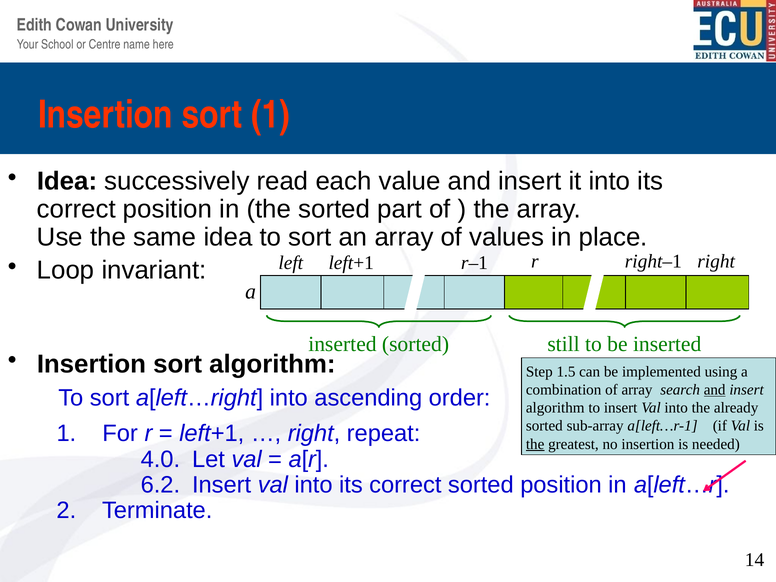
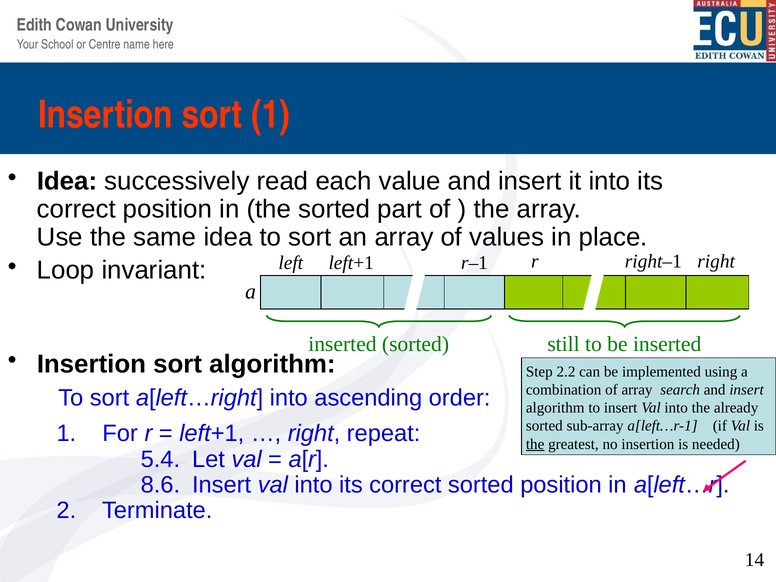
1.5: 1.5 -> 2.2 (566, 372)
and underline: present -> none (715, 390)
4.0: 4.0 -> 5.4 (160, 459)
6.2: 6.2 -> 8.6 (160, 485)
